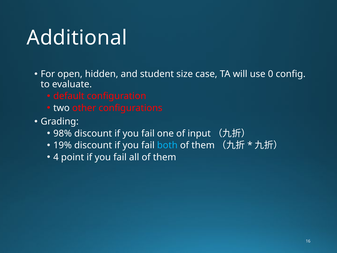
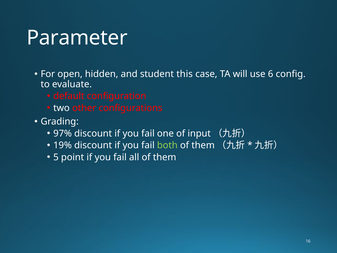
Additional: Additional -> Parameter (77, 38)
size: size -> this (185, 74)
0: 0 -> 6 (271, 74)
98%: 98% -> 97% (63, 133)
both colour: light blue -> light green (167, 145)
4: 4 -> 5 (56, 157)
